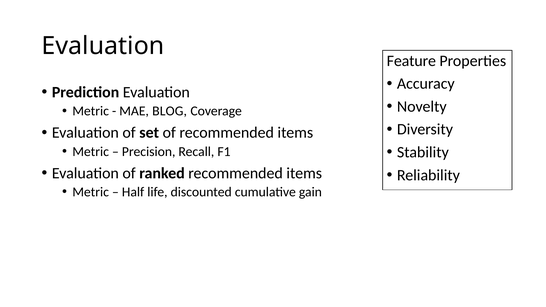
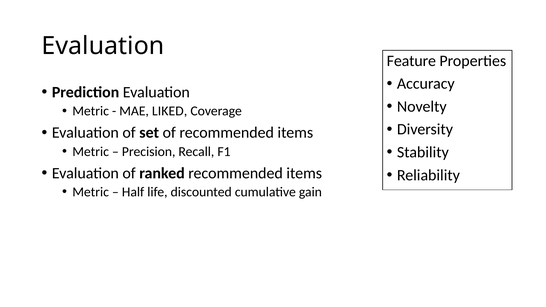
BLOG: BLOG -> LIKED (170, 111)
